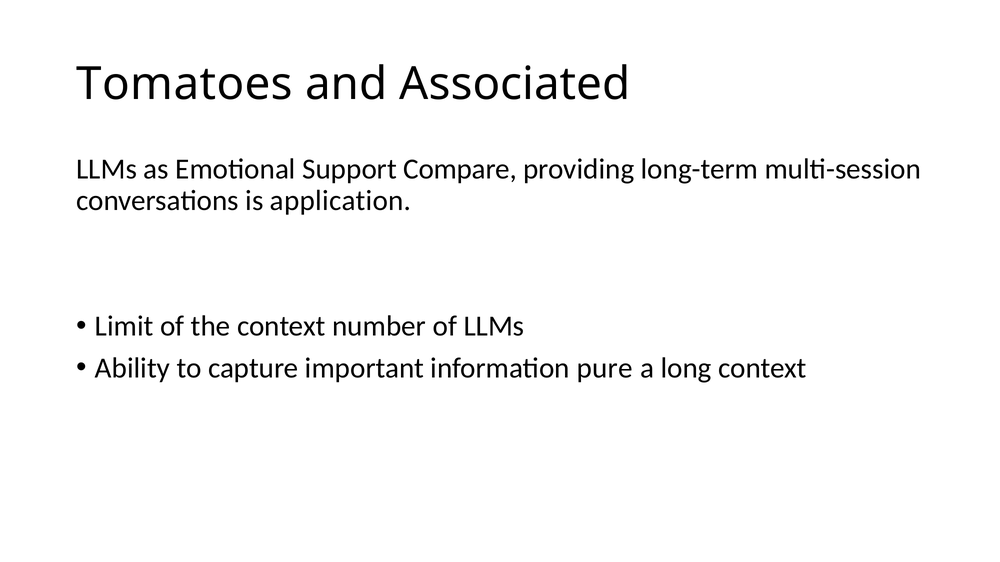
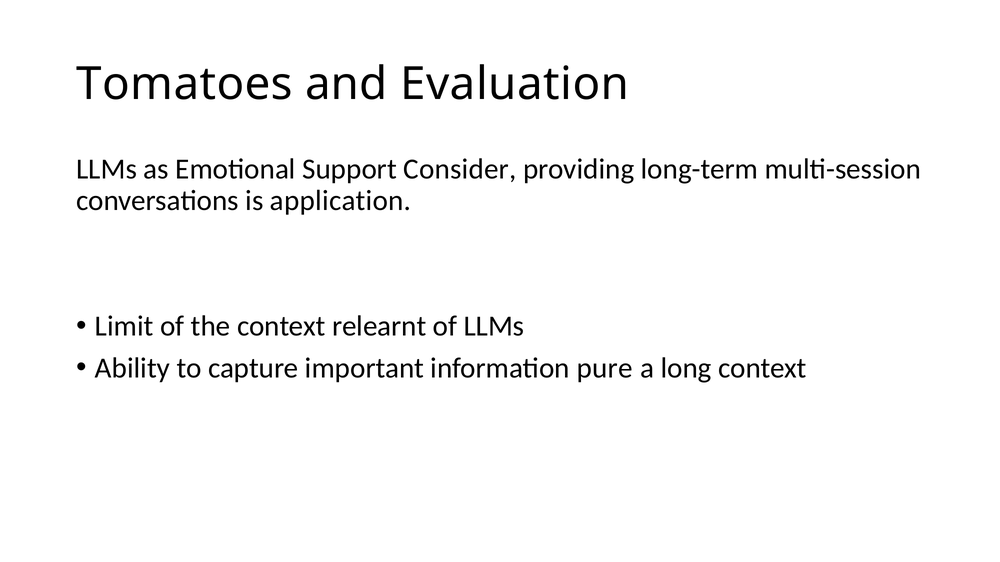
Associated: Associated -> Evaluation (515, 84)
Compare: Compare -> Consider (460, 169)
number: number -> relearnt (379, 326)
